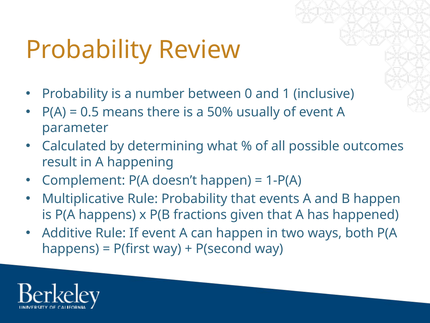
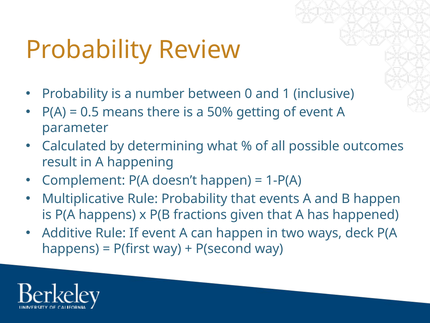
usually: usually -> getting (258, 112)
both: both -> deck (359, 233)
